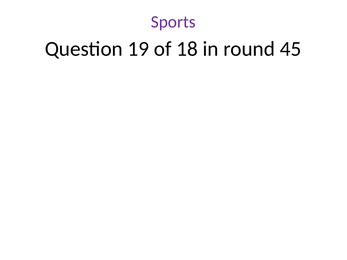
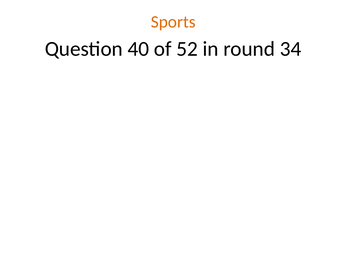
Sports colour: purple -> orange (173, 22)
19: 19 -> 40 (138, 49)
18: 18 -> 52 (187, 49)
45: 45 -> 34 (291, 49)
